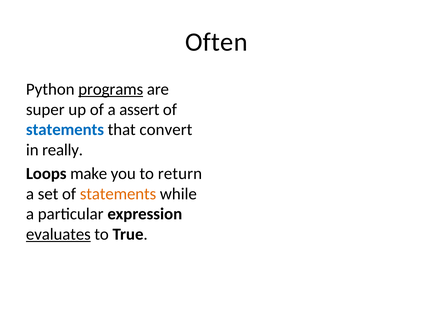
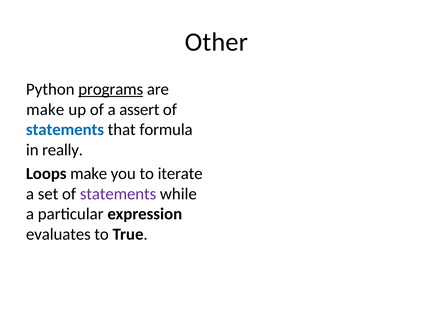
Often: Often -> Other (216, 42)
super: super -> make (45, 109)
convert: convert -> formula (166, 130)
return: return -> iterate (180, 173)
statements colour: orange -> purple (118, 194)
evaluates underline: present -> none (58, 234)
